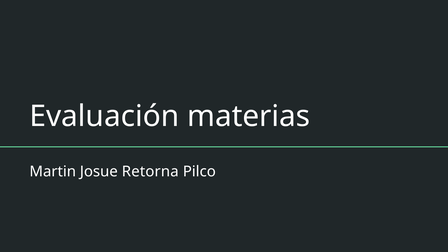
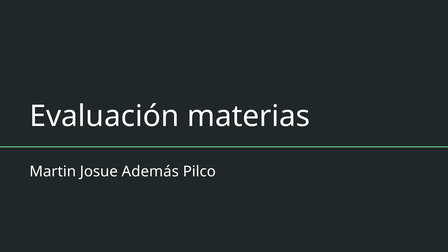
Retorna: Retorna -> Además (150, 171)
